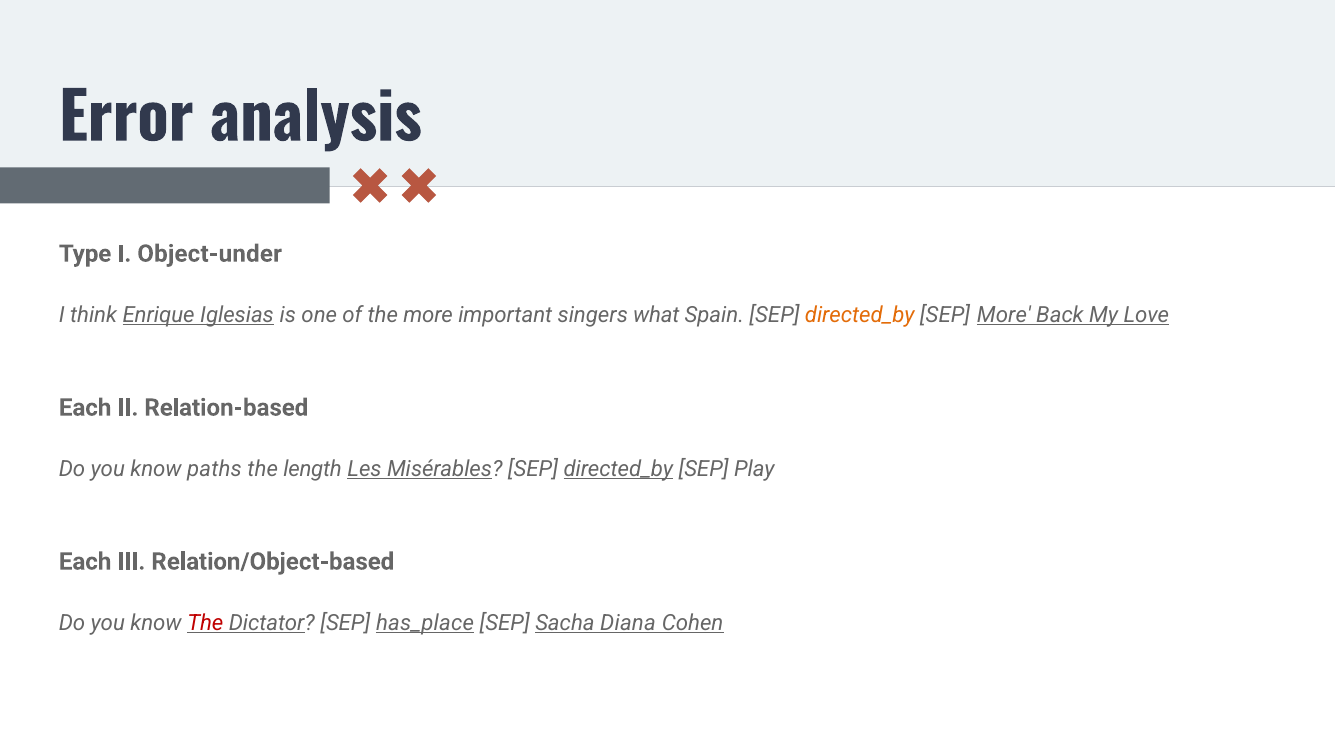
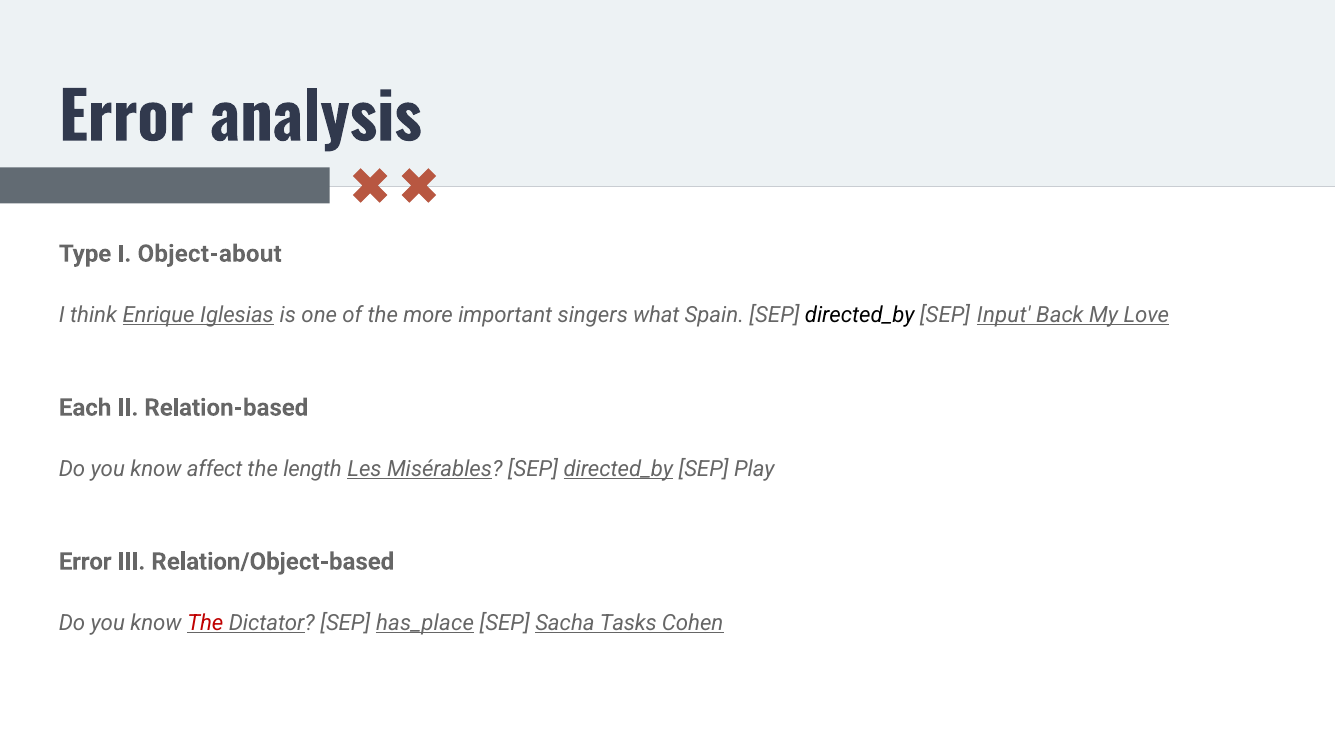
Object-under: Object-under -> Object-about (210, 254)
directed_by colour: orange -> black (860, 315)
SEP More: More -> Input (1004, 315)
paths: paths -> affect (215, 469)
Each: Each -> Error (85, 562)
Diana: Diana -> Tasks (628, 623)
